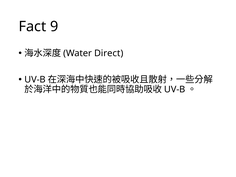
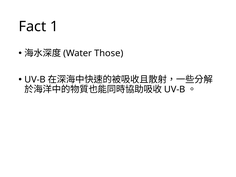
9: 9 -> 1 (54, 26)
Direct: Direct -> Those (109, 53)
